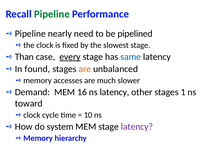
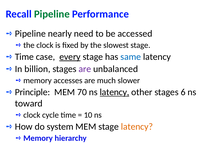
pipelined: pipelined -> accessed (135, 34)
Than: Than -> Time (24, 57)
found: found -> billion (37, 69)
are colour: orange -> purple (85, 69)
Demand: Demand -> Principle (32, 92)
16: 16 -> 70 (82, 92)
latency underline: none -> present (115, 92)
1: 1 -> 6 (183, 92)
latency colour: purple -> orange (137, 126)
